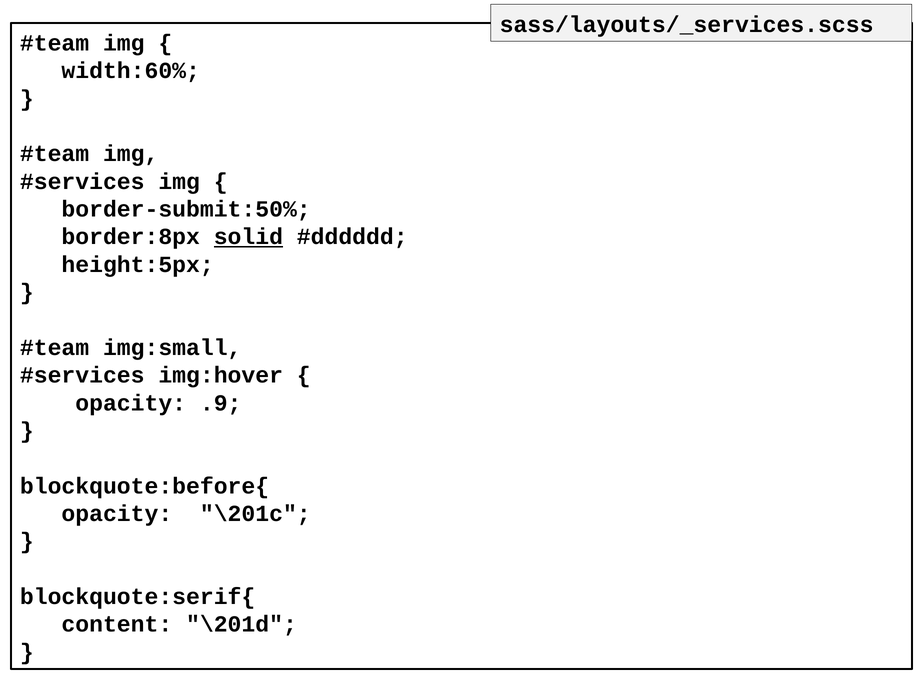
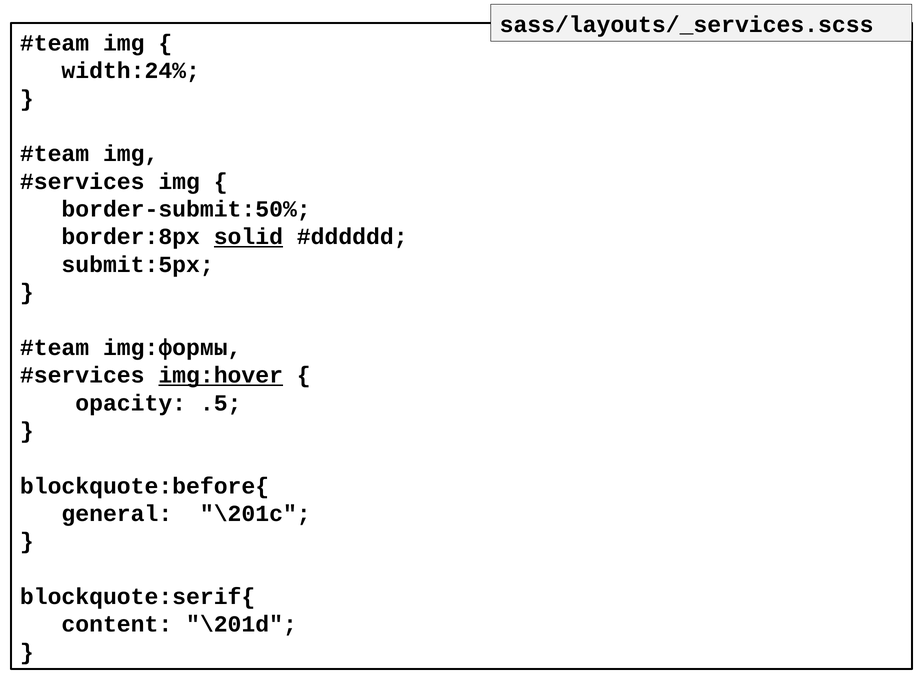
width:60%: width:60% -> width:24% (131, 71)
height:5px: height:5px -> submit:5px (138, 265)
img:small: img:small -> img:формы (172, 348)
img:hover underline: none -> present (221, 375)
.9: .9 -> .5 (221, 403)
opacity: opacity -> general (117, 514)
